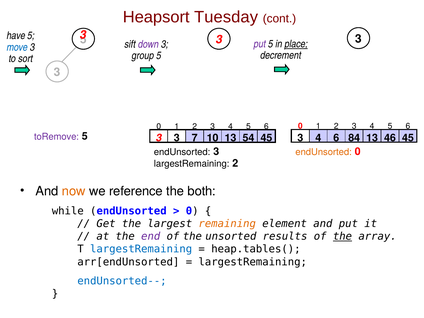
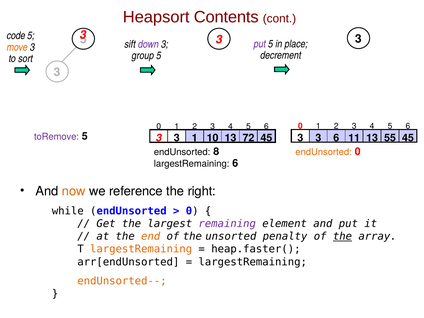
Tuesday: Tuesday -> Contents (226, 17)
have: have -> code (16, 36)
place underline: present -> none (296, 44)
move colour: blue -> orange (17, 47)
4: 4 -> 3 (318, 138)
84: 84 -> 11 (354, 138)
46: 46 -> 55 (390, 138)
3 7: 7 -> 1 (195, 138)
54: 54 -> 72 (248, 138)
endUnsorted 3: 3 -> 8 (216, 152)
largestRemaining 2: 2 -> 6 (235, 163)
both: both -> right (202, 191)
remaining colour: orange -> purple (227, 224)
end colour: purple -> orange (151, 236)
results: results -> penalty (285, 236)
largestRemaining colour: blue -> orange (141, 249)
heap.tables(: heap.tables( -> heap.faster( (256, 249)
endUnsorted-- colour: blue -> orange (122, 281)
